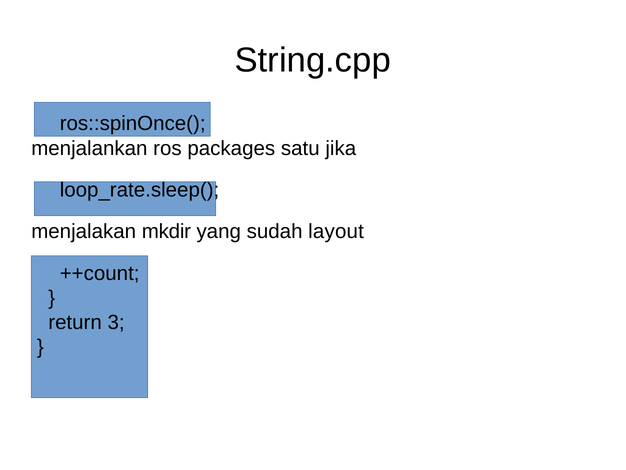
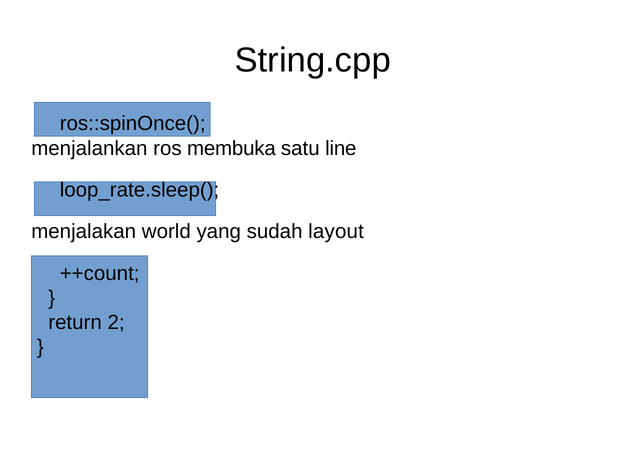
packages: packages -> membuka (231, 148)
jika: jika -> line (341, 148)
mkdir: mkdir -> world (166, 231)
3: 3 -> 2 (116, 322)
